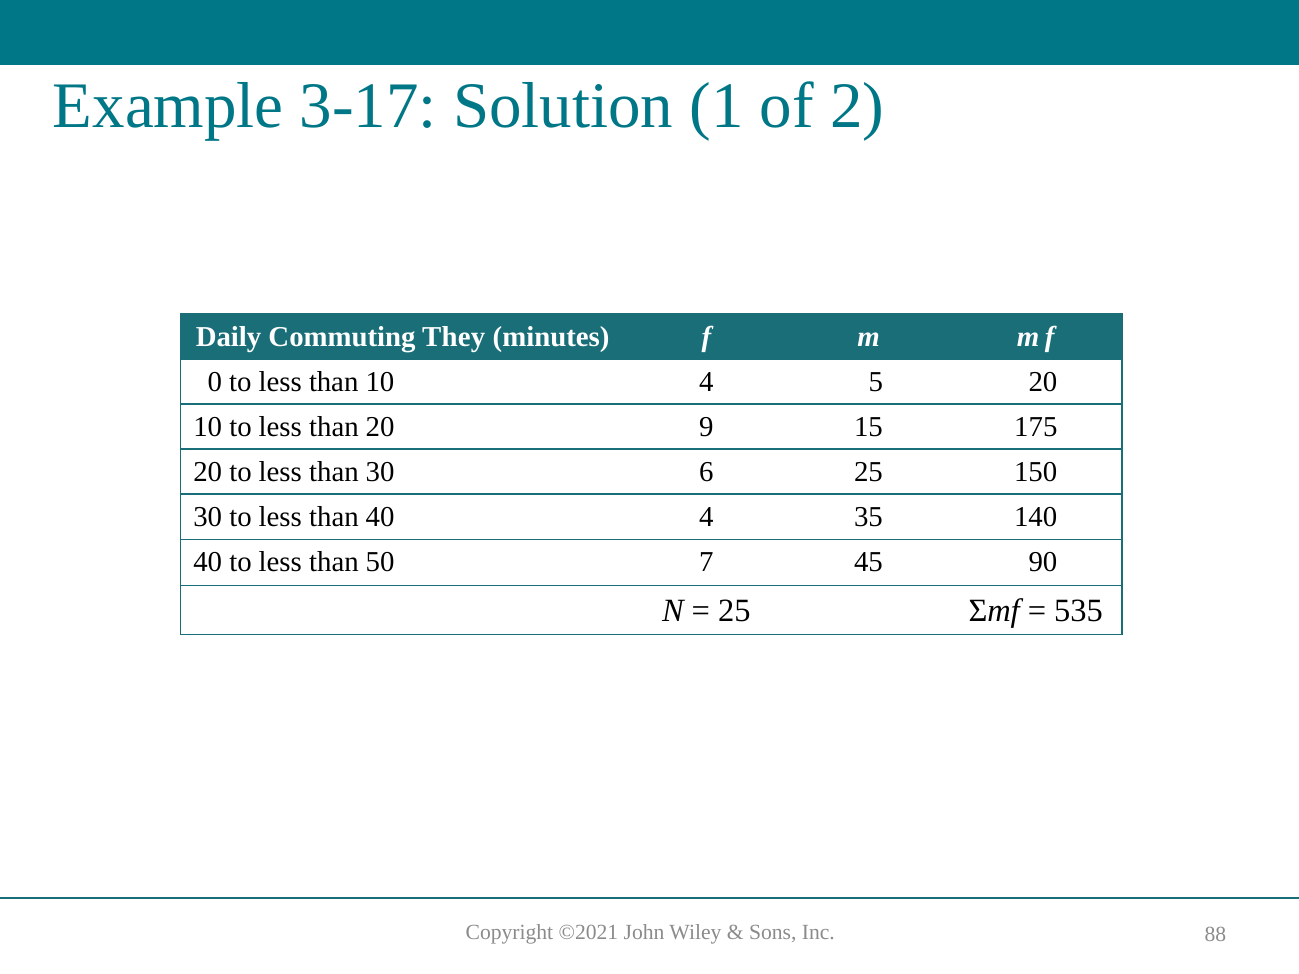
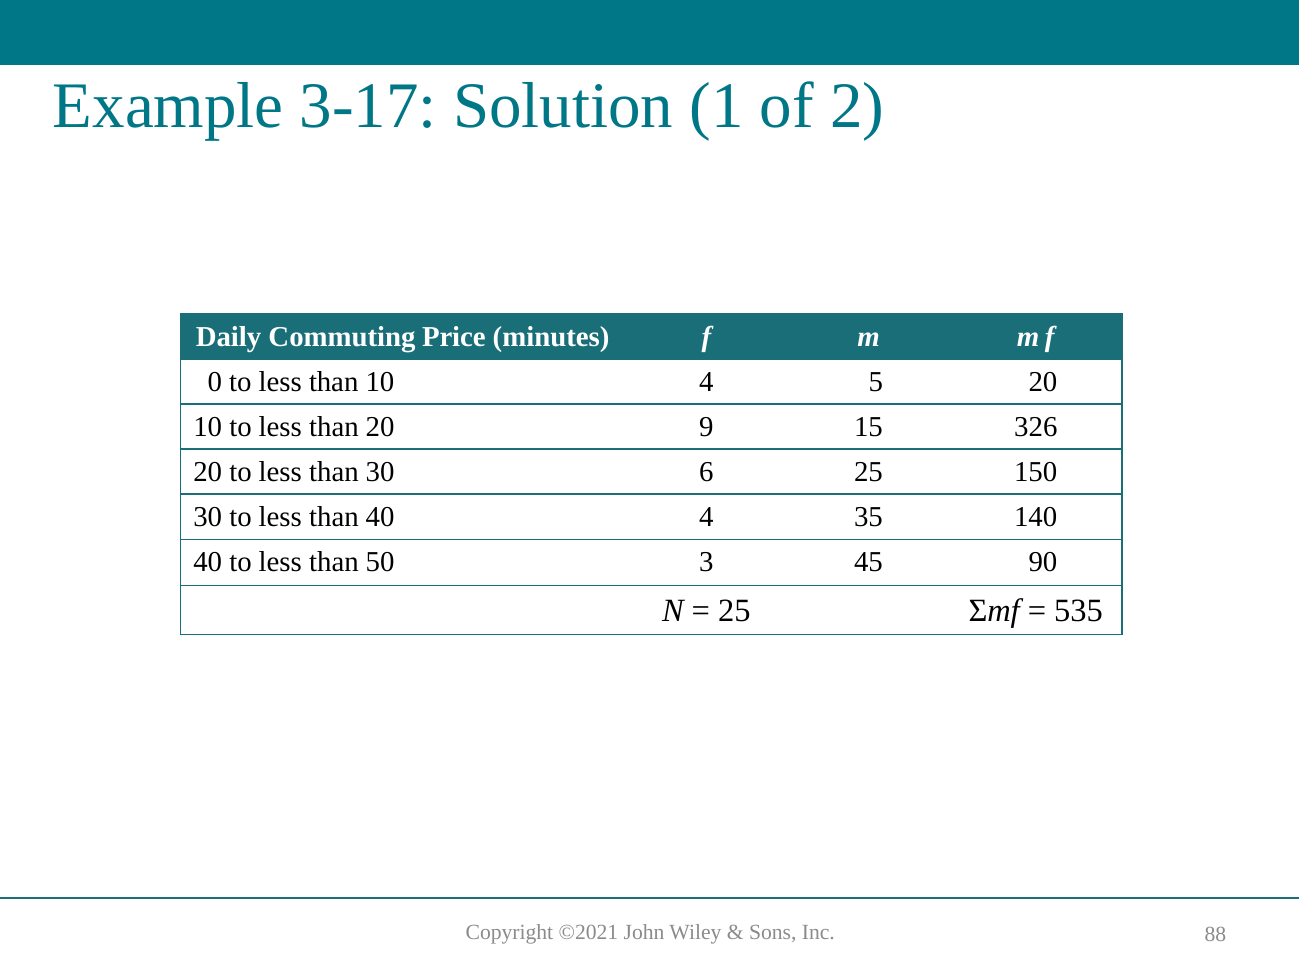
They: They -> Price (454, 337)
175: 175 -> 326 (1036, 427)
7: 7 -> 3 (706, 562)
